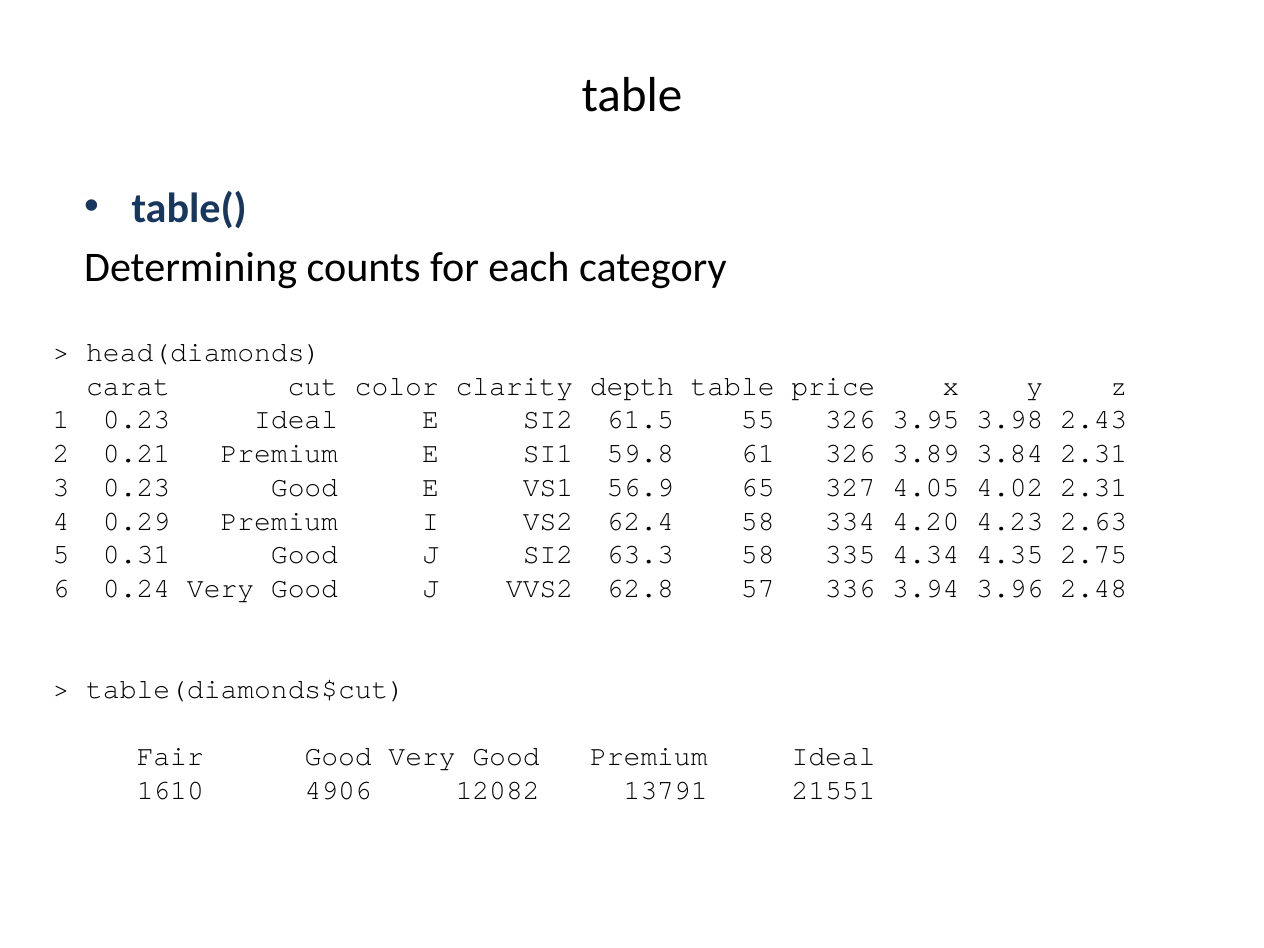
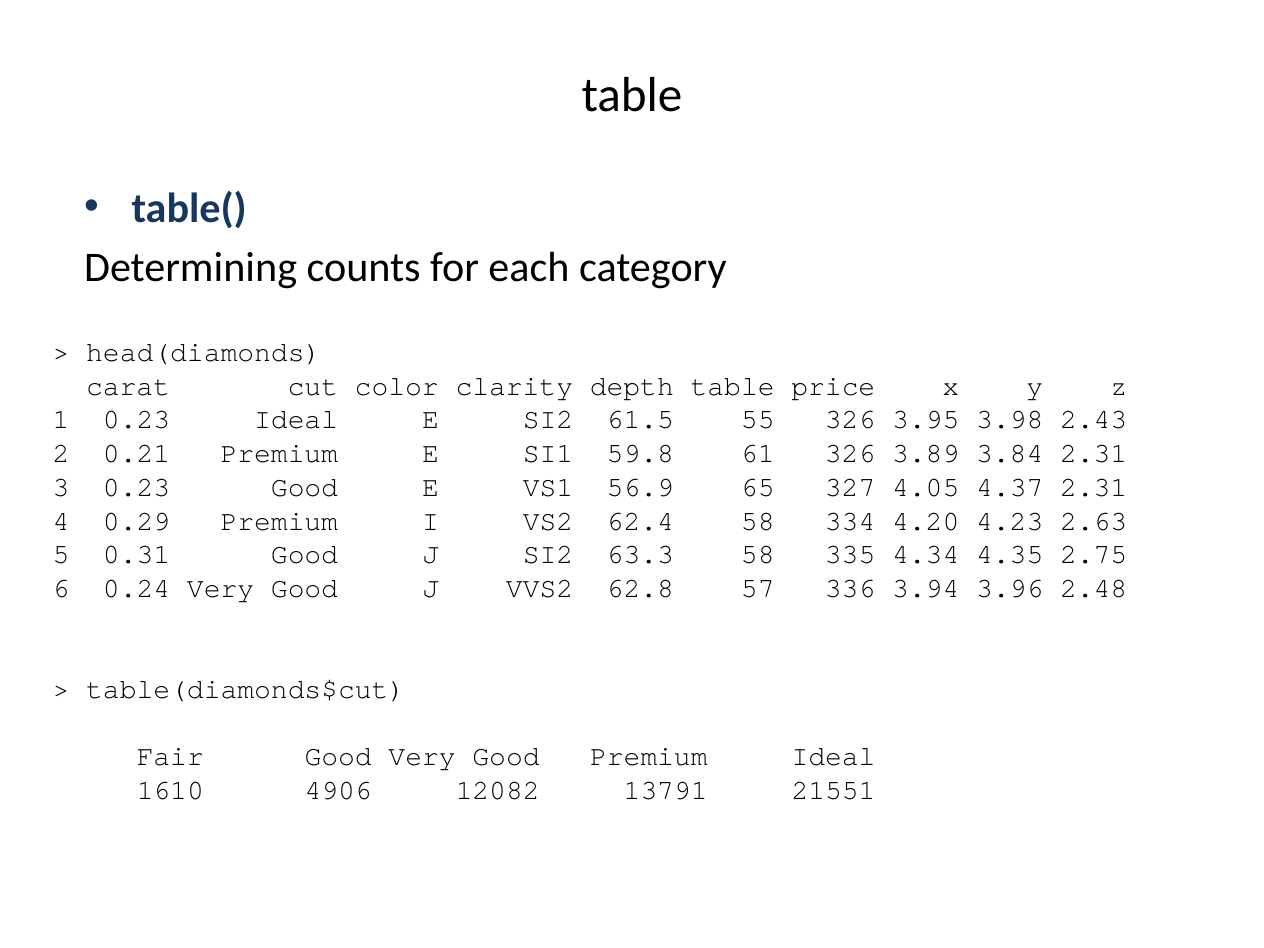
4.02: 4.02 -> 4.37 (1010, 487)
